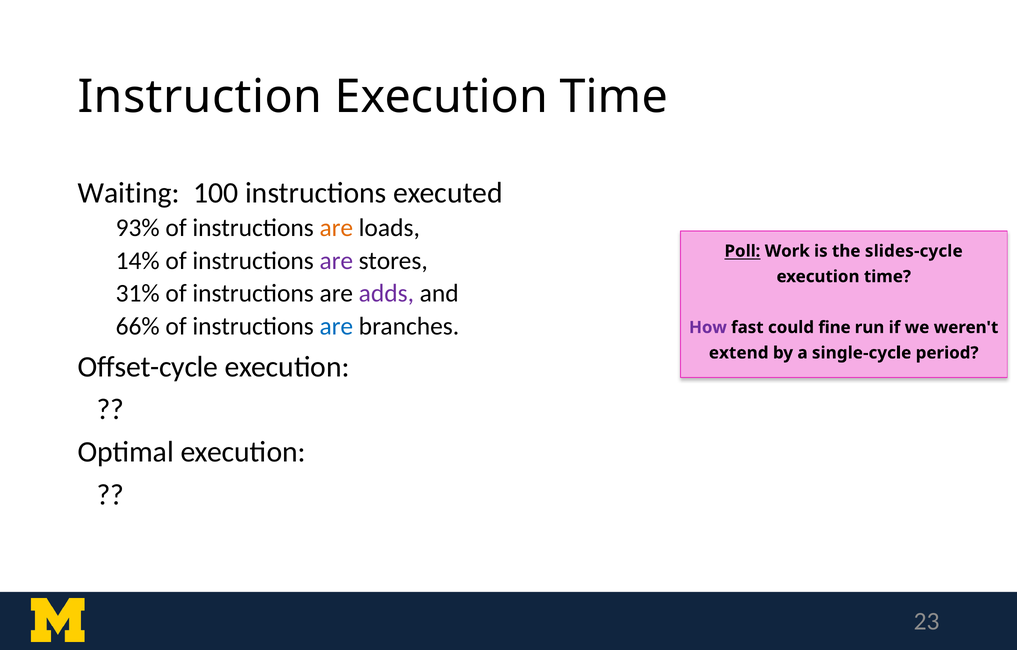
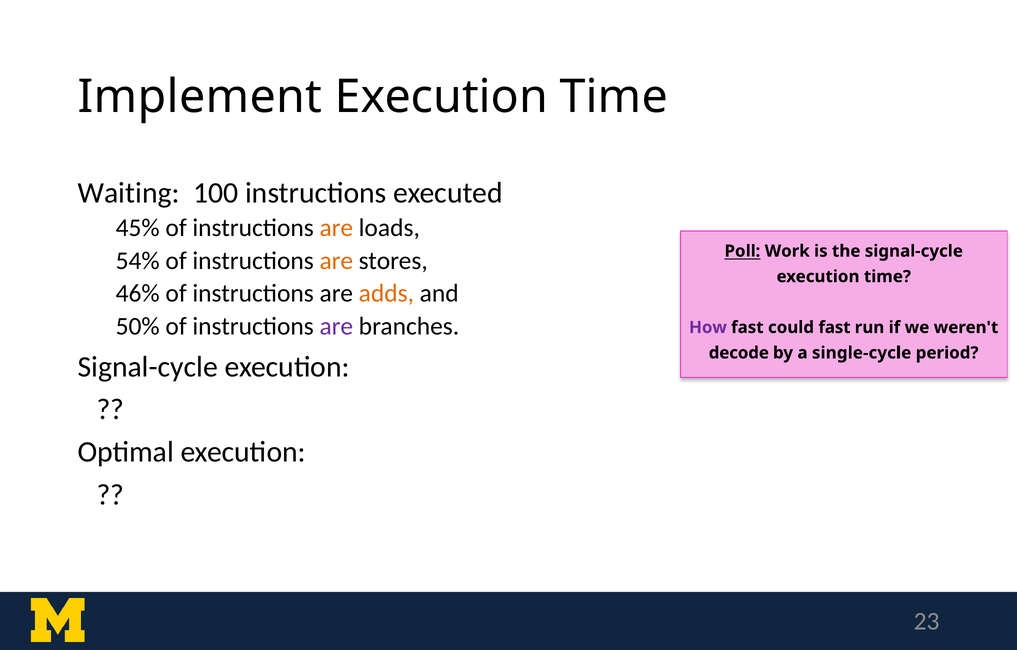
Instruction: Instruction -> Implement (200, 97)
93%: 93% -> 45% (138, 228)
the slides-cycle: slides-cycle -> signal-cycle (914, 251)
14%: 14% -> 54% (138, 261)
are colour: purple -> orange (336, 261)
31%: 31% -> 46% (138, 293)
adds colour: purple -> orange (386, 293)
66%: 66% -> 50% (138, 326)
are colour: blue -> purple (336, 326)
could fine: fine -> fast (834, 327)
extend: extend -> decode (739, 353)
Offset-cycle: Offset-cycle -> Signal-cycle (148, 367)
